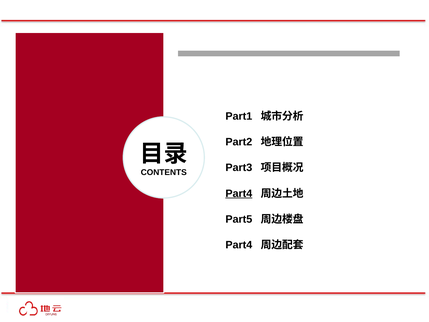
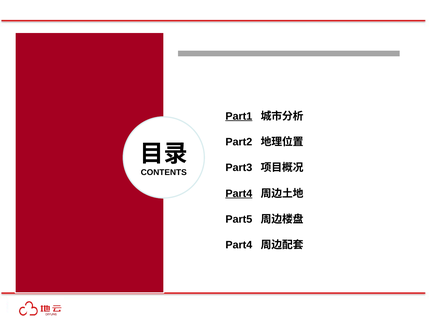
Part1 underline: none -> present (239, 116)
